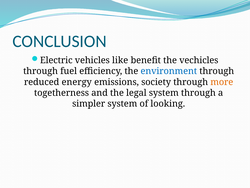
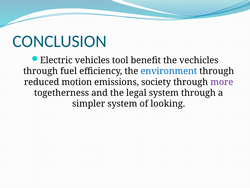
like: like -> tool (120, 60)
energy: energy -> motion (77, 82)
more colour: orange -> purple (222, 82)
